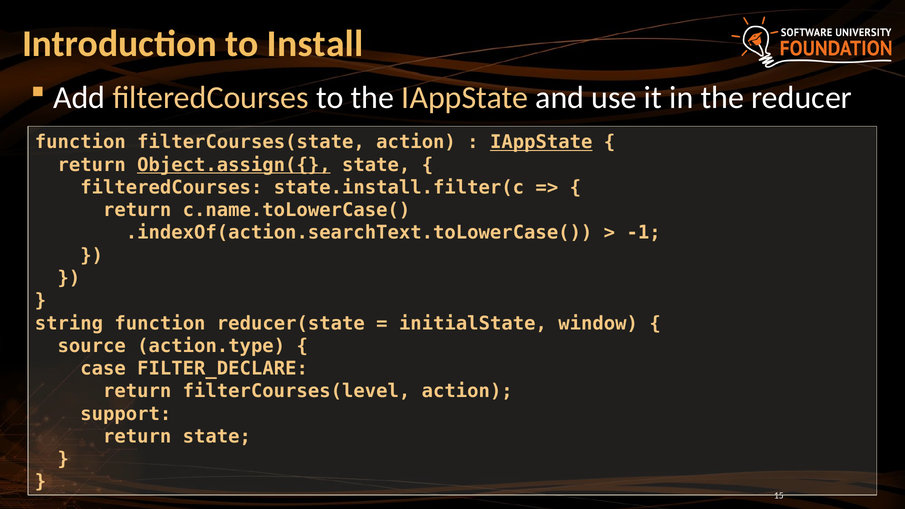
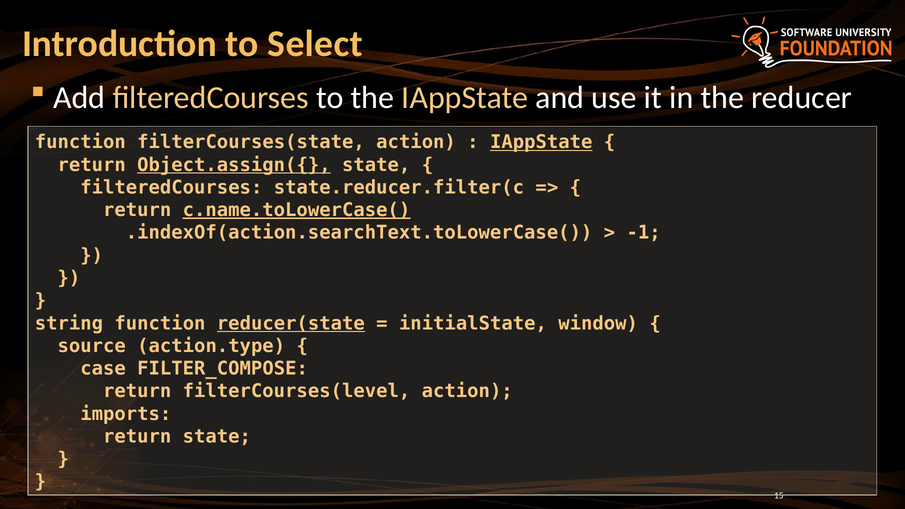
Install: Install -> Select (315, 44)
state.install.filter(c: state.install.filter(c -> state.reducer.filter(c (399, 188)
c.name.toLowerCase( underline: none -> present (296, 210)
reducer(state underline: none -> present (291, 323)
FILTER_DECLARE: FILTER_DECLARE -> FILTER_COMPOSE (223, 369)
support: support -> imports (126, 414)
